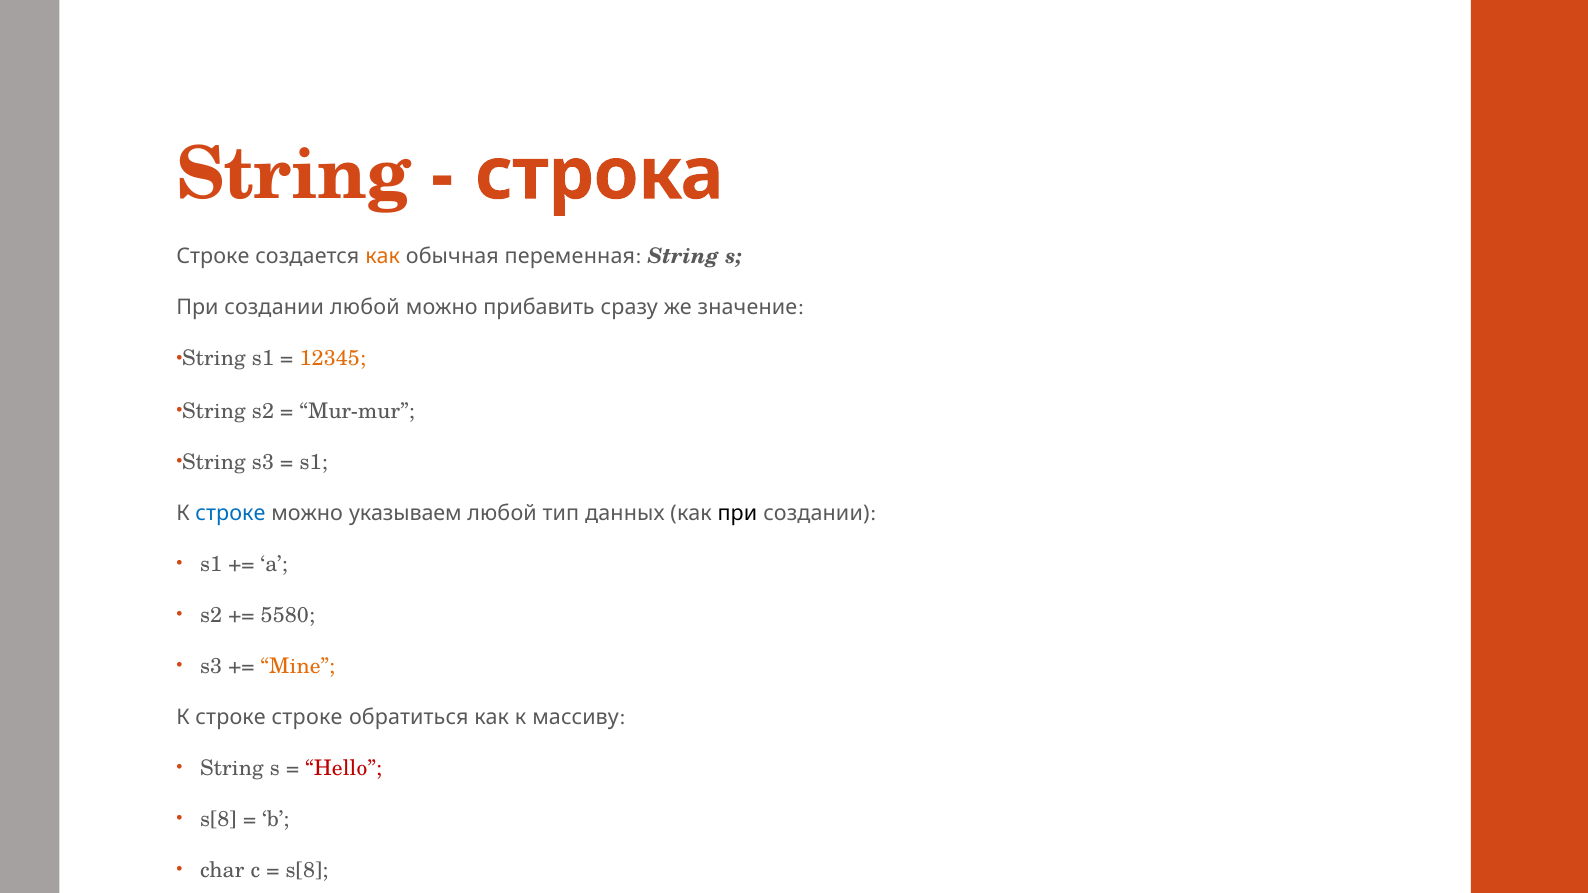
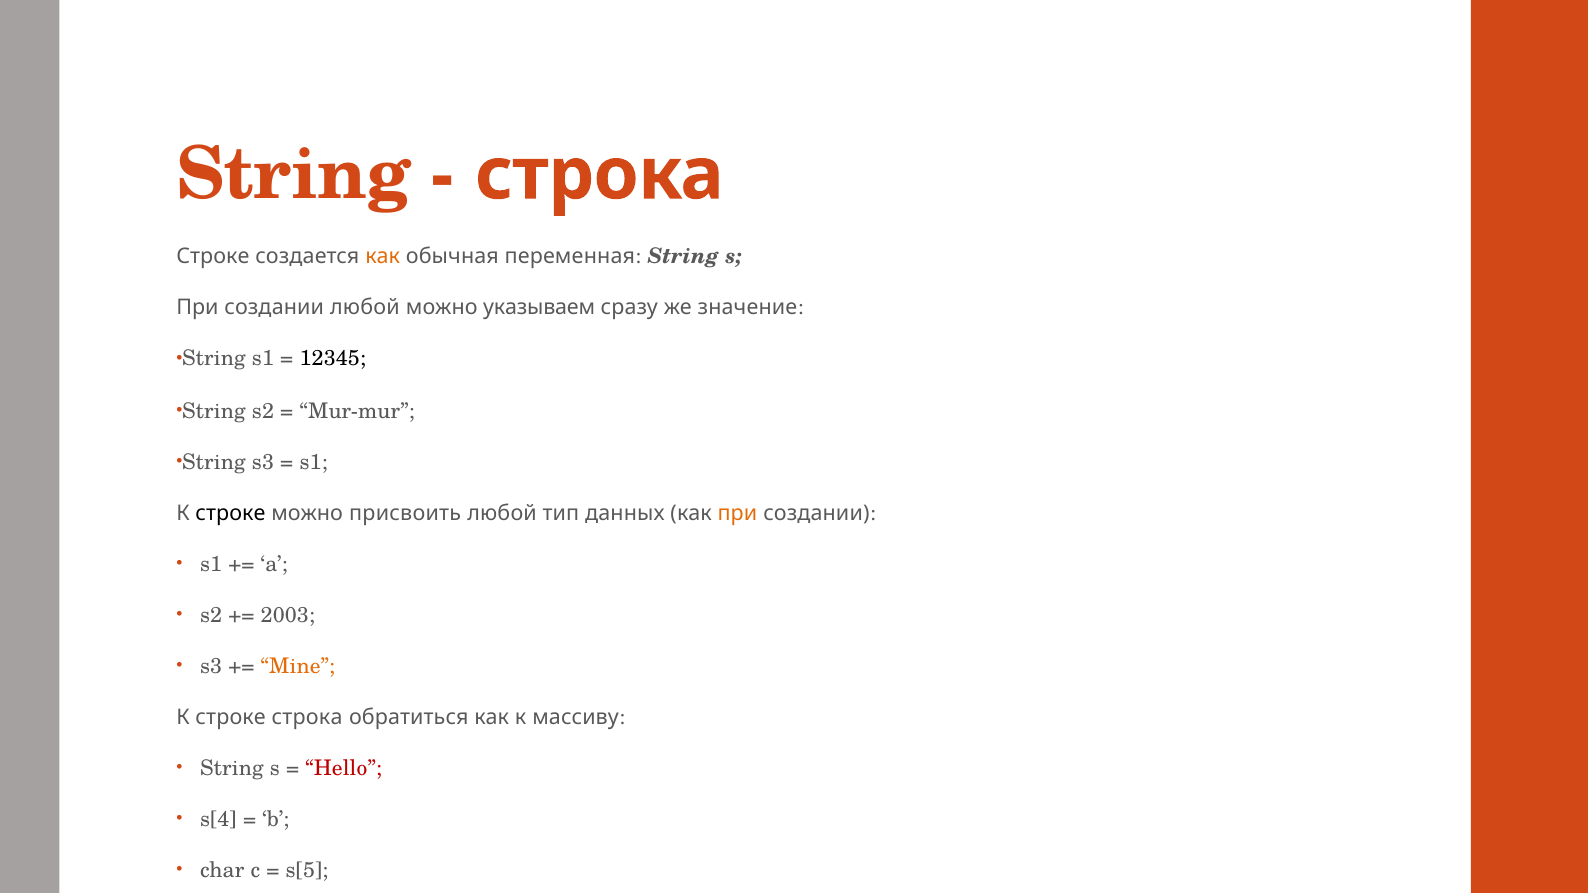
прибавить: прибавить -> указываем (539, 308)
12345 colour: orange -> black (333, 359)
строке colour: blue -> black (231, 513)
указываем: указываем -> присвоить (405, 513)
при colour: black -> orange (737, 513)
5580: 5580 -> 2003 (288, 615)
строке строке: строке -> строка (307, 717)
s[8: s[8 -> s[4 (218, 819)
s[8: s[8 -> s[5 (307, 870)
